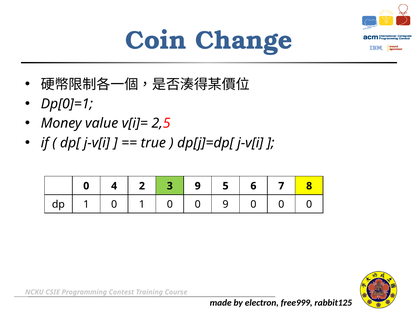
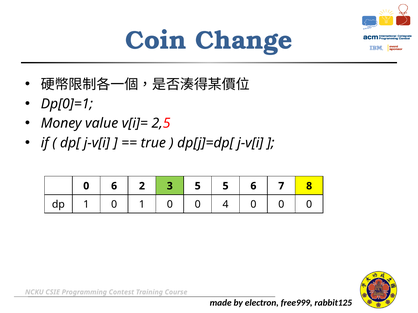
0 4: 4 -> 6 (114, 186)
3 9: 9 -> 5 (198, 186)
0 9: 9 -> 4 (226, 205)
